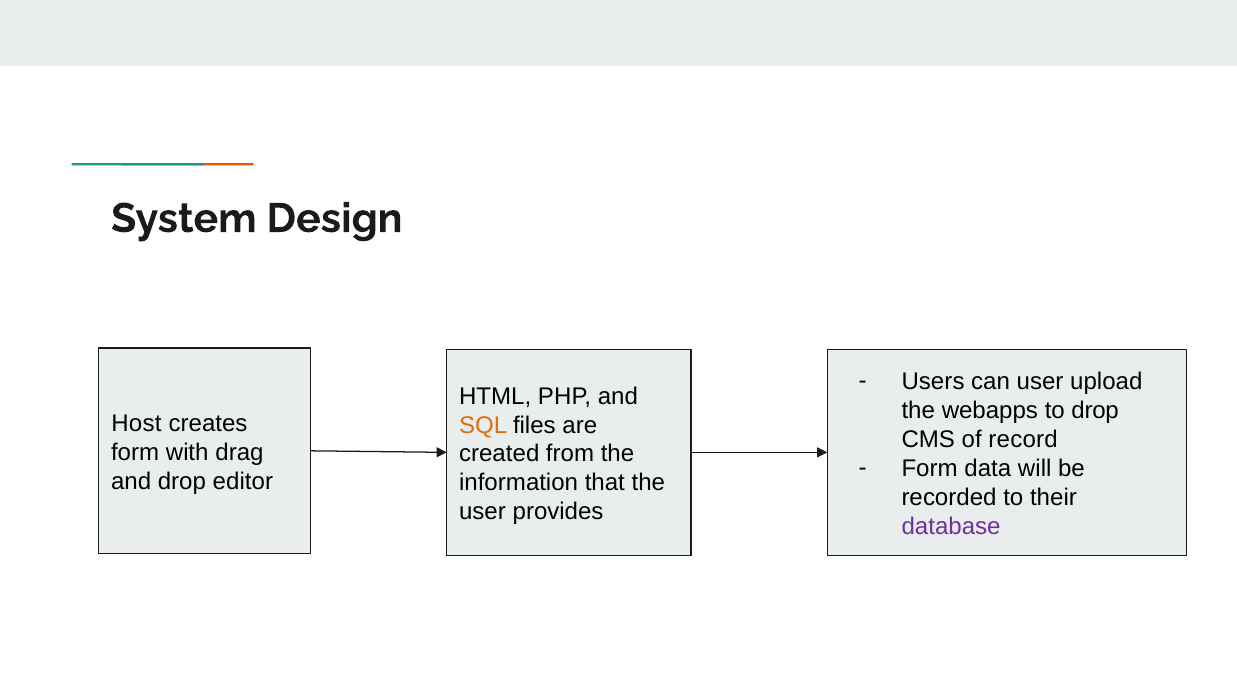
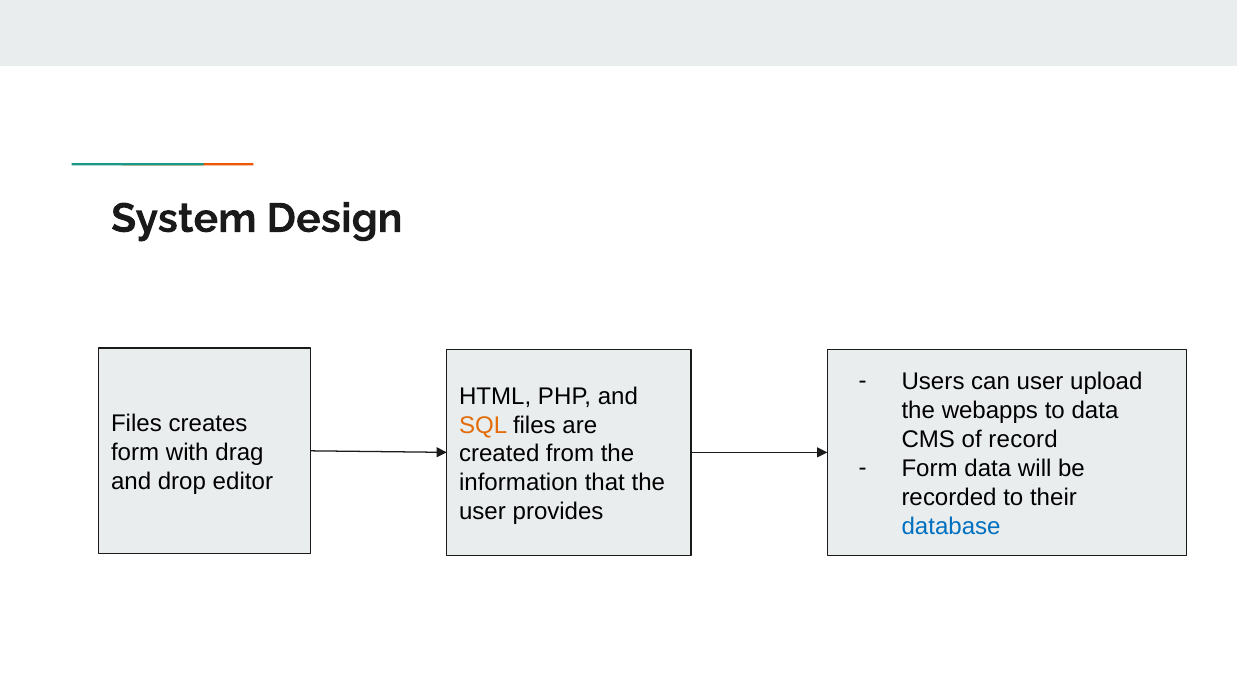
to drop: drop -> data (1095, 411)
Host: Host -> Files (136, 424)
database colour: purple -> blue (951, 526)
